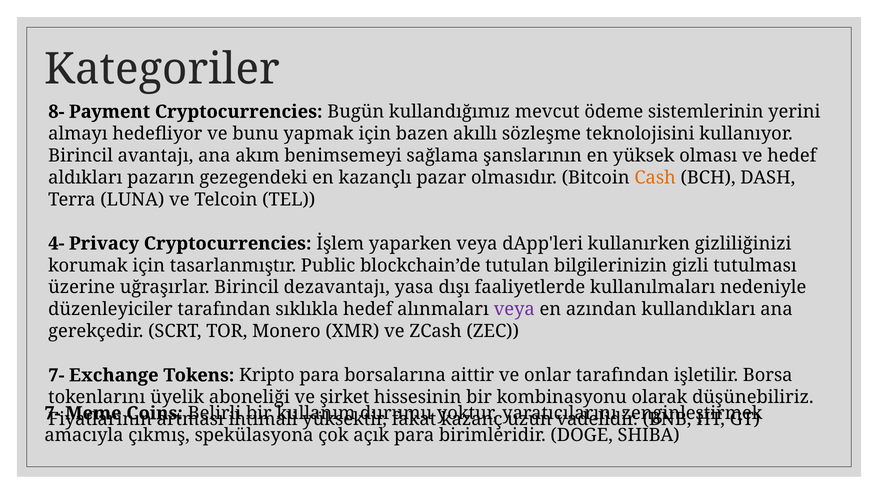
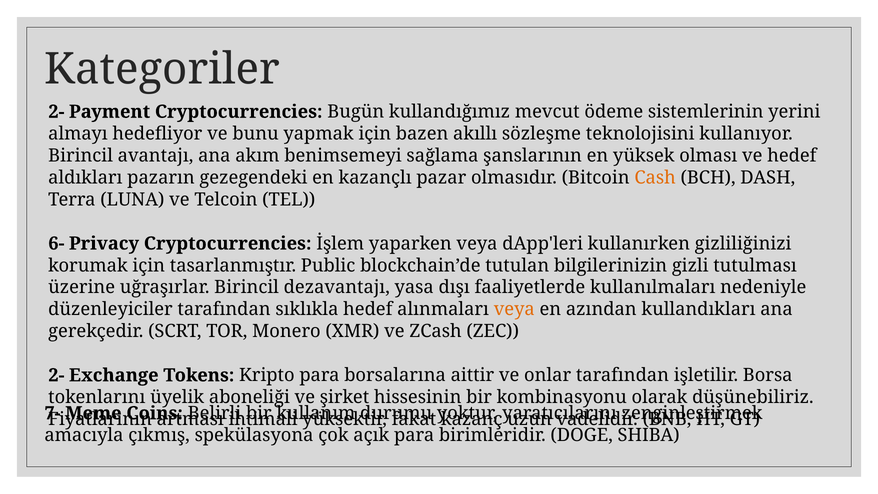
8-: 8- -> 2- (56, 112)
4-: 4- -> 6- (56, 243)
veya colour: purple -> orange (514, 309)
7-: 7- -> 2- (56, 375)
